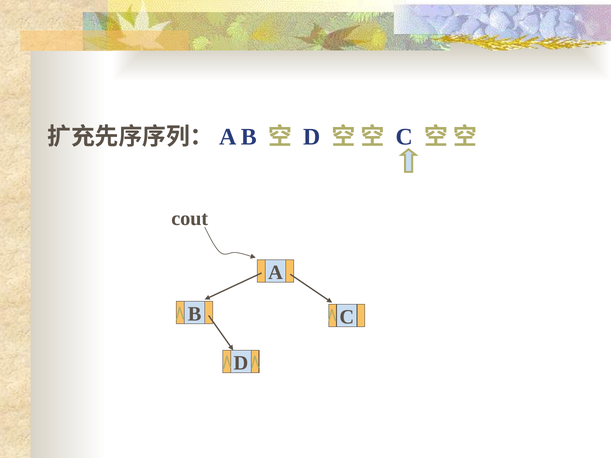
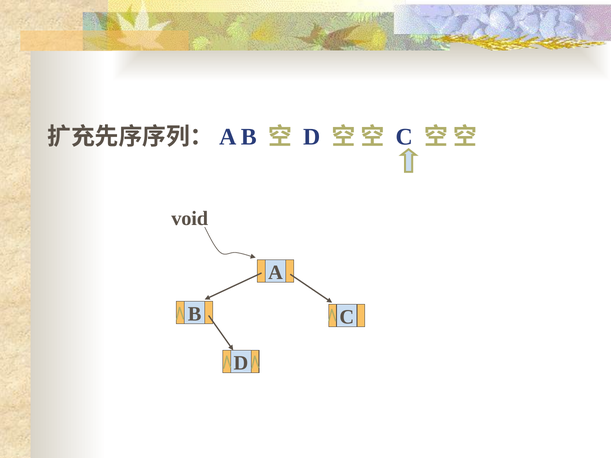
cout: cout -> void (190, 219)
